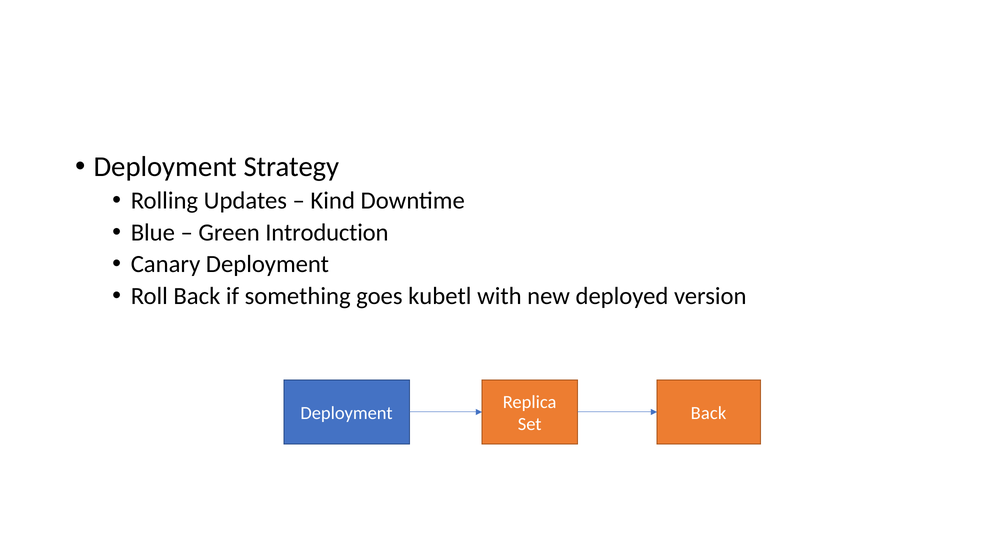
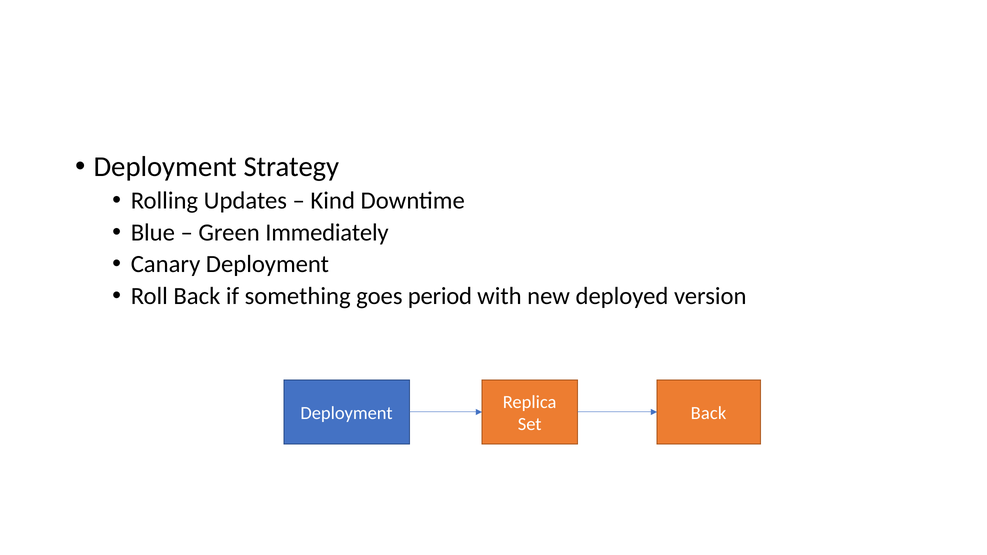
Introduction: Introduction -> Immediately (327, 233)
kubetl: kubetl -> period (440, 296)
